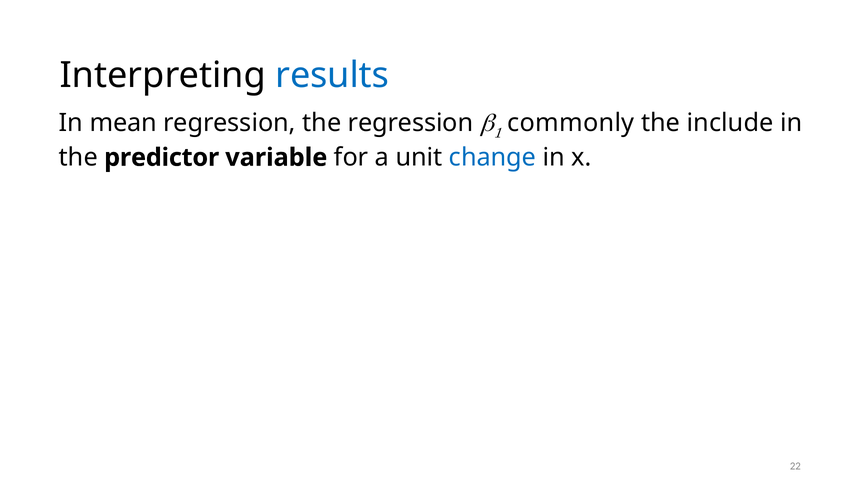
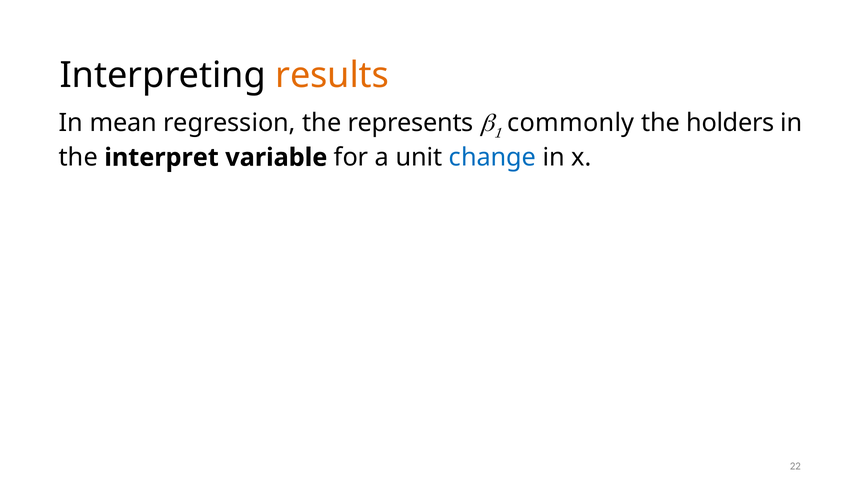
results colour: blue -> orange (332, 75)
the regression: regression -> represents (411, 123)
include: include -> holders (730, 123)
predictor: predictor -> interpret (162, 157)
